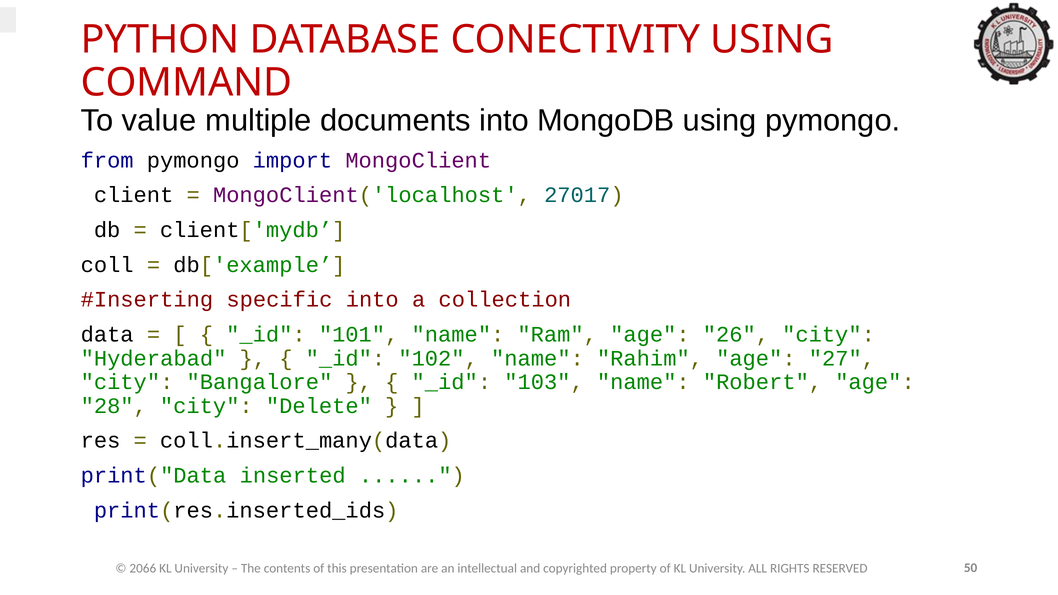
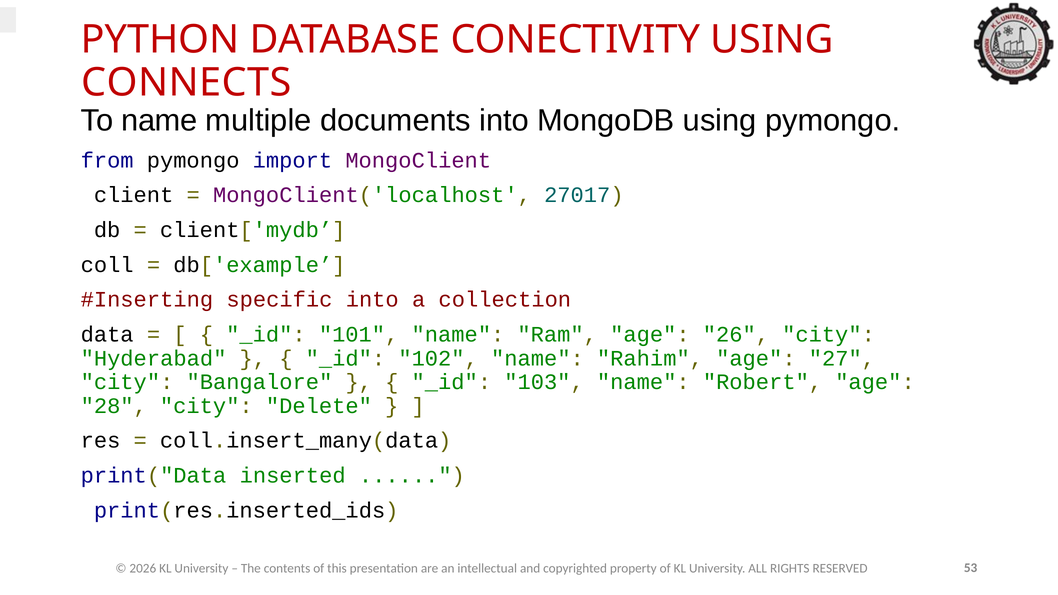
COMMAND: COMMAND -> CONNECTS (186, 83)
To value: value -> name (159, 121)
2066: 2066 -> 2026 (143, 568)
50: 50 -> 53 (971, 568)
